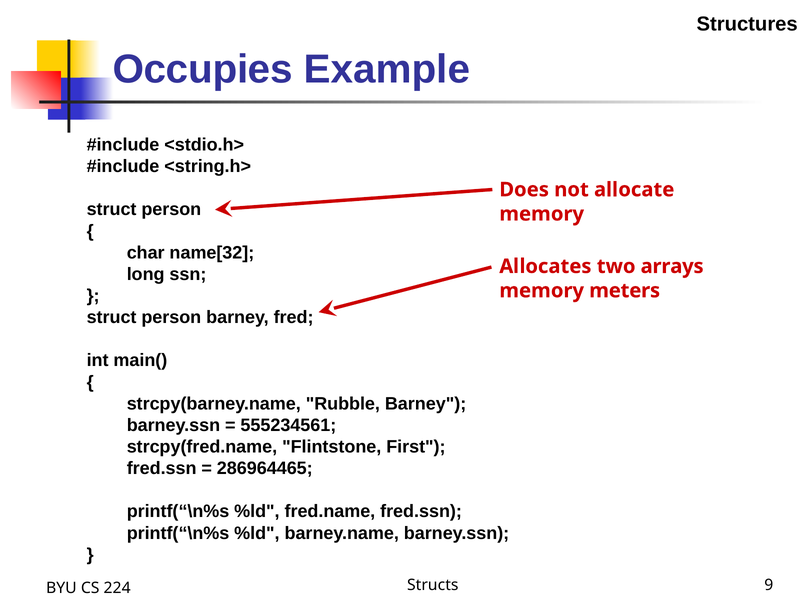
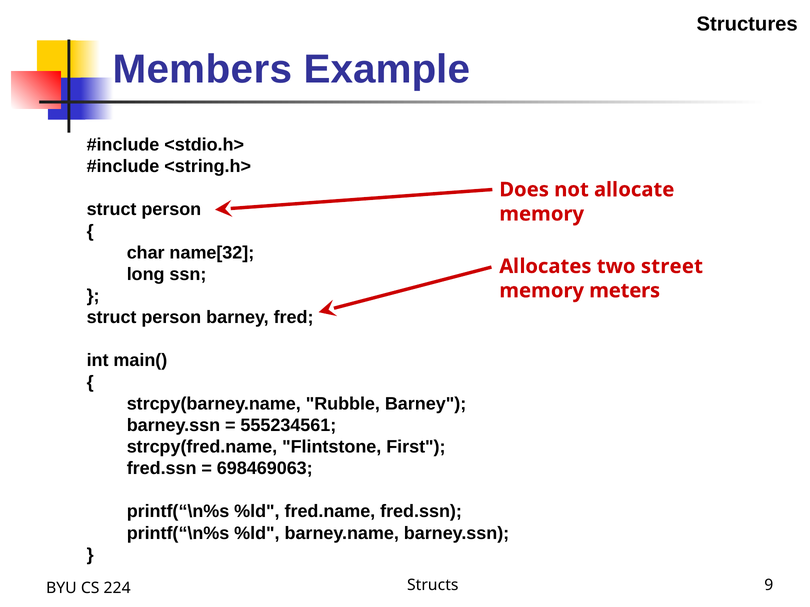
Occupies: Occupies -> Members (202, 70)
arrays: arrays -> street (672, 267)
286964465: 286964465 -> 698469063 (265, 469)
